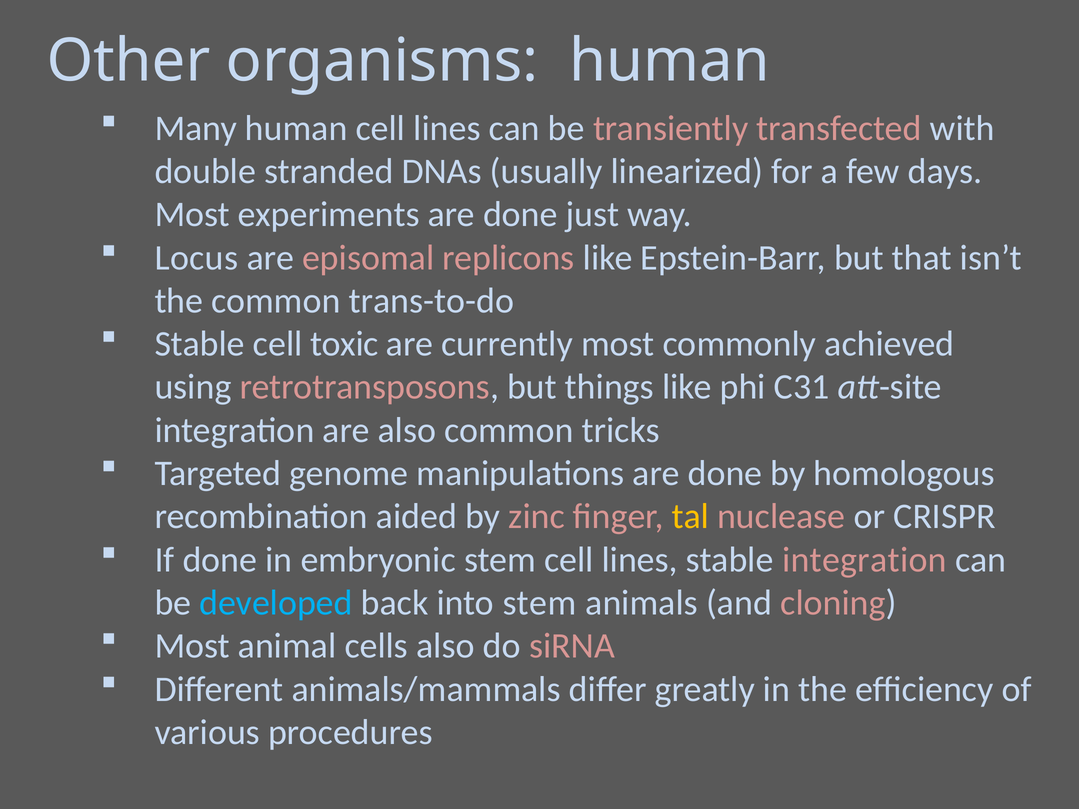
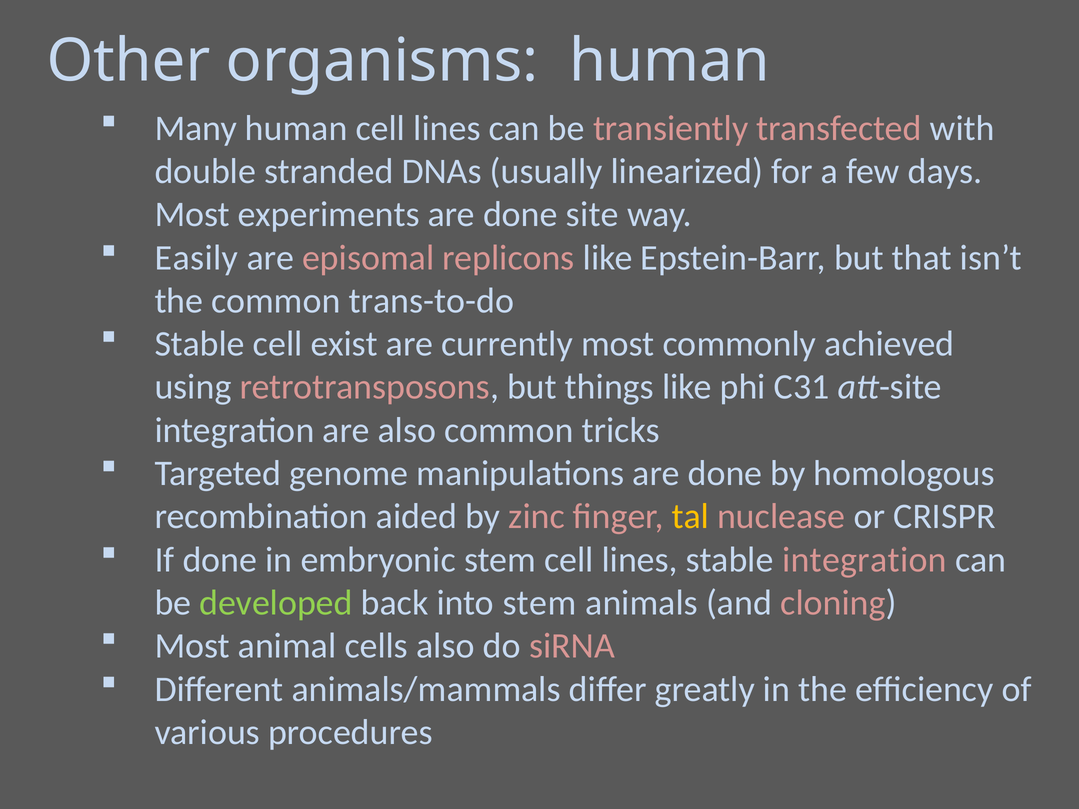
just: just -> site (592, 215)
Locus: Locus -> Easily (196, 258)
toxic: toxic -> exist (344, 344)
developed colour: light blue -> light green (276, 603)
